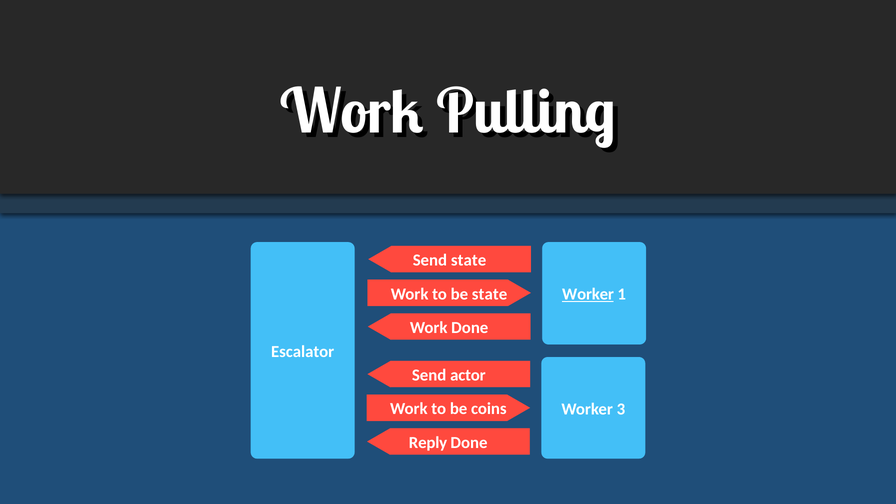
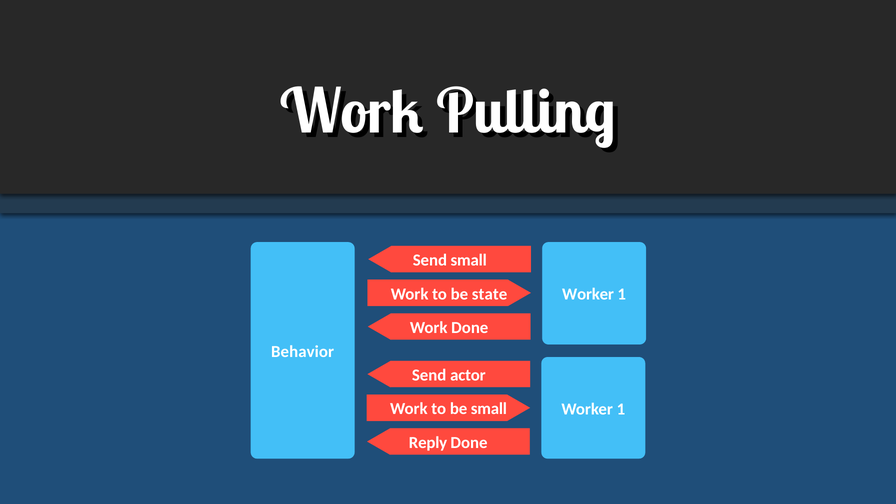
Send state: state -> small (469, 260)
Worker underline: present -> none (588, 294)
Escalator: Escalator -> Behavior (303, 352)
be coins: coins -> small (489, 409)
3: 3 -> 1 (621, 409)
